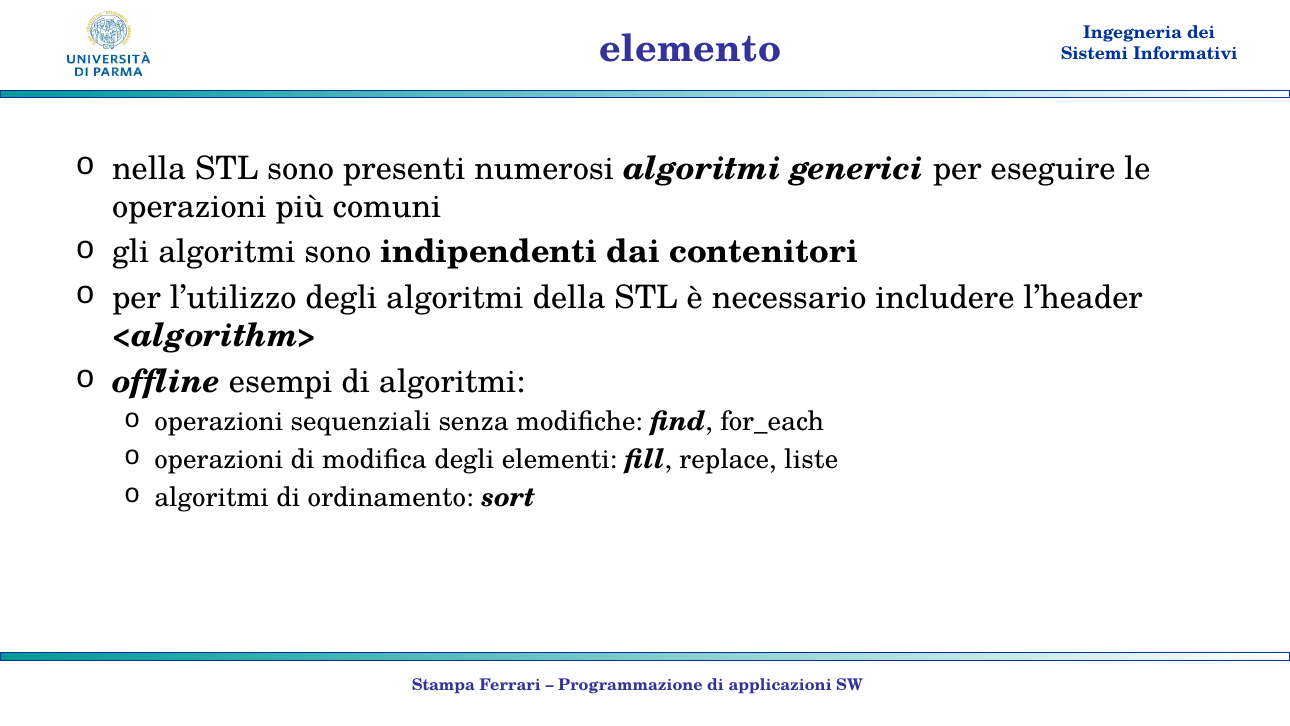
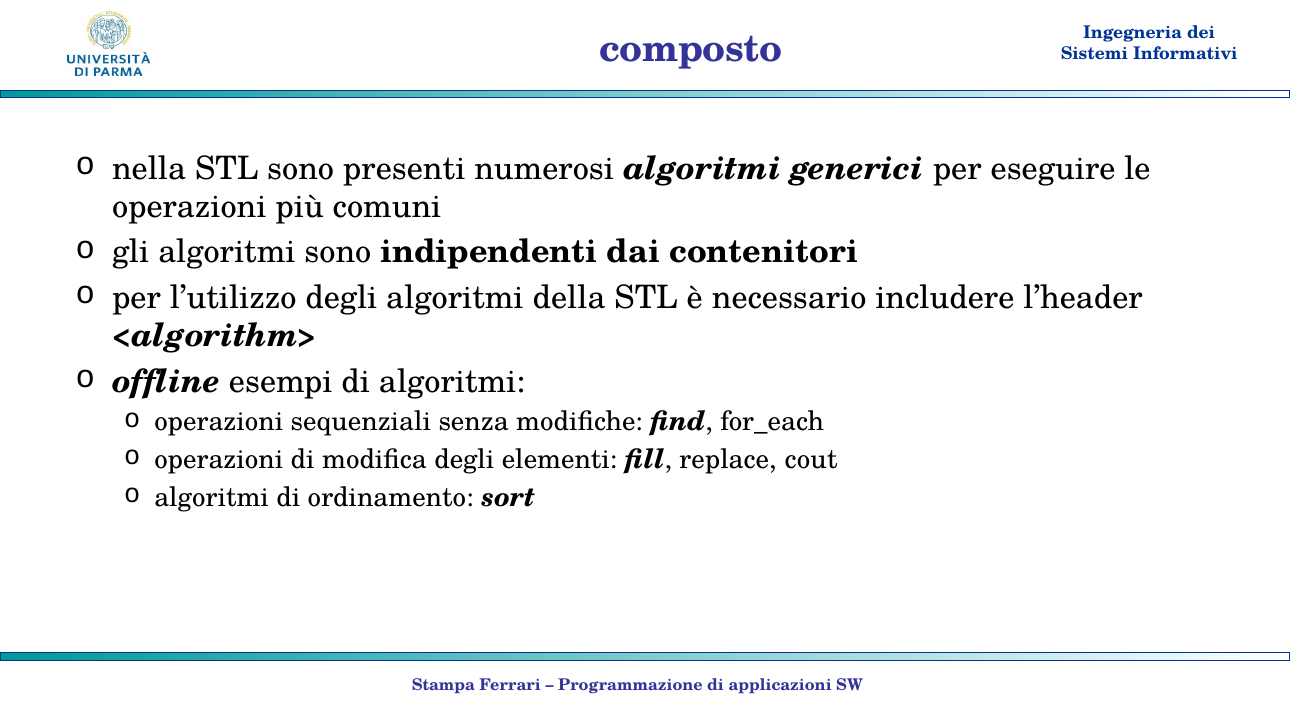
elemento: elemento -> composto (691, 49)
liste: liste -> cout (811, 459)
